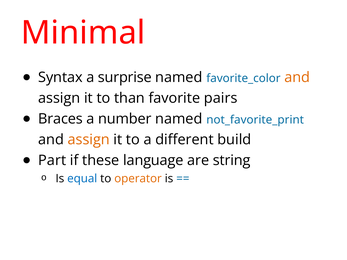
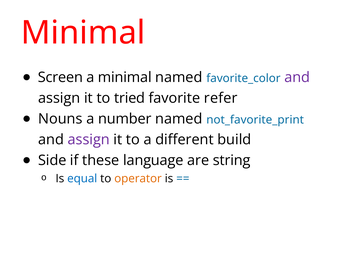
Syntax: Syntax -> Screen (60, 77)
a surprise: surprise -> minimal (125, 77)
and colour: orange -> purple (297, 77)
than: than -> tried (130, 98)
pairs: pairs -> refer (221, 98)
Braces: Braces -> Nouns (60, 119)
assign colour: orange -> purple (89, 140)
Part: Part -> Side (52, 161)
